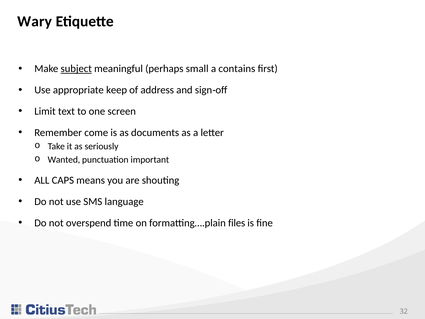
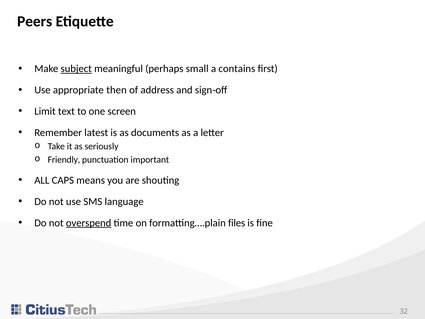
Wary: Wary -> Peers (35, 22)
keep: keep -> then (117, 90)
come: come -> latest (96, 132)
Wanted: Wanted -> Friendly (64, 160)
overspend underline: none -> present (89, 223)
